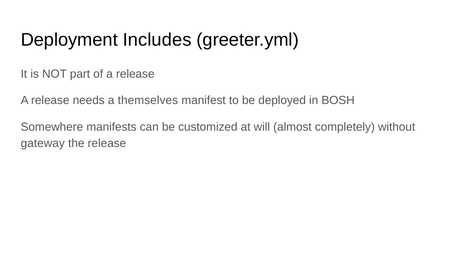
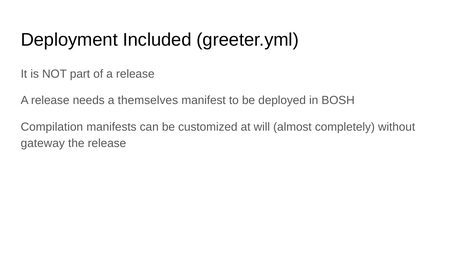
Includes: Includes -> Included (157, 40)
Somewhere: Somewhere -> Compilation (52, 127)
